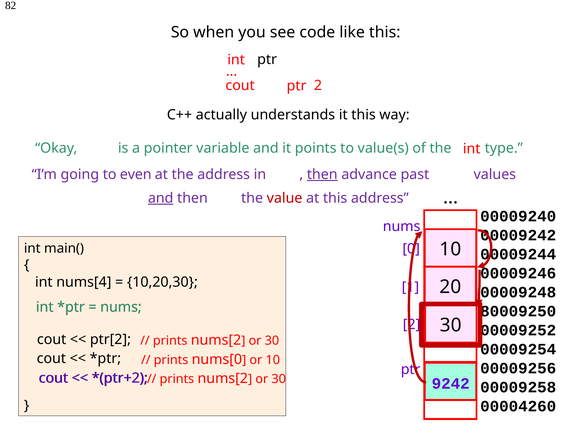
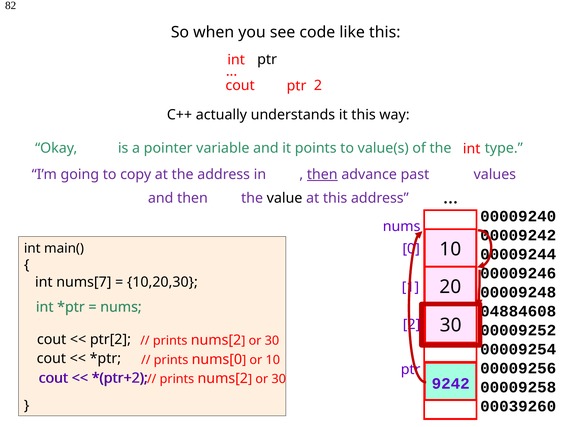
even: even -> copy (136, 174)
and underline: present -> none (161, 198)
value colour: red -> black (285, 198)
nums[4: nums[4 -> nums[7 (84, 282)
80009250: 80009250 -> 04884608 (518, 311)
00004260: 00004260 -> 00039260 (518, 406)
